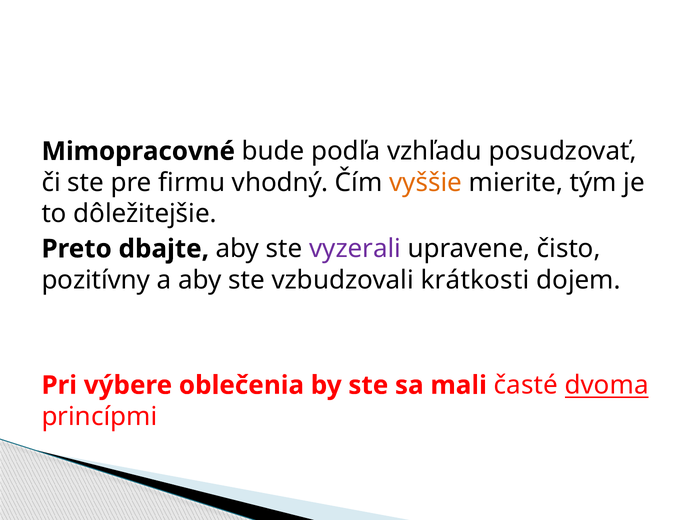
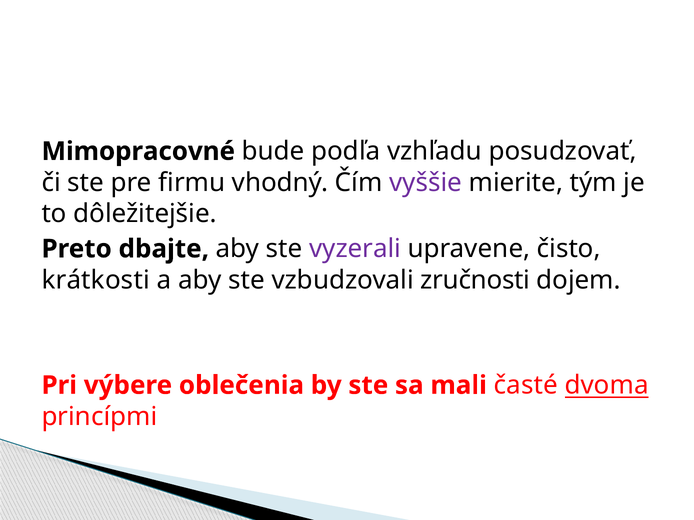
vyššie colour: orange -> purple (426, 183)
pozitívny: pozitívny -> krátkosti (96, 280)
krátkosti: krátkosti -> zručnosti (475, 280)
